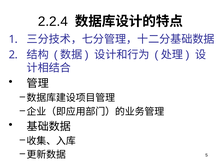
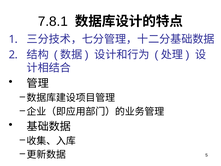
2.2.4: 2.2.4 -> 7.8.1 (53, 21)
